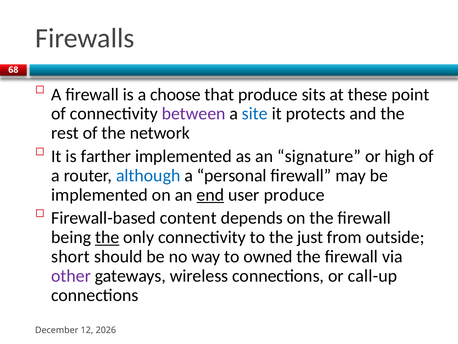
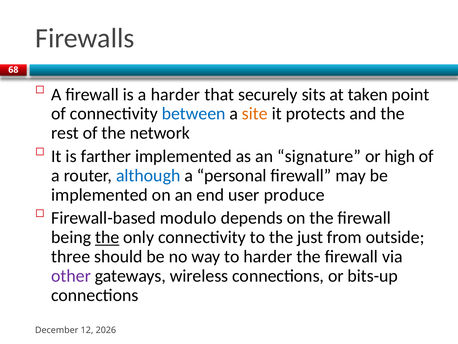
a choose: choose -> harder (175, 94)
that produce: produce -> securely (268, 94)
these: these -> taken (368, 94)
between colour: purple -> blue (194, 114)
site colour: blue -> orange (255, 114)
end underline: present -> none (210, 195)
content: content -> modulo (188, 218)
short: short -> three (71, 256)
to owned: owned -> harder (268, 256)
call-up: call-up -> bits-up (373, 276)
